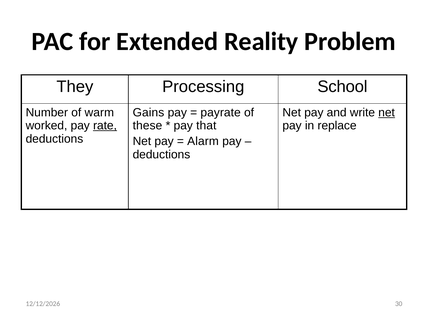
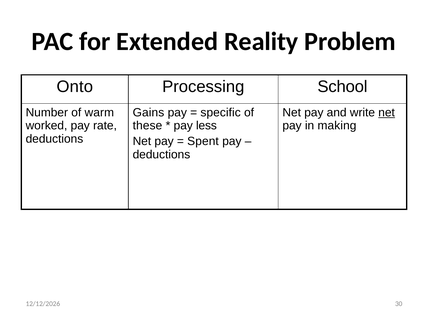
They: They -> Onto (75, 87)
payrate: payrate -> specific (221, 112)
rate underline: present -> none (105, 126)
that: that -> less (206, 126)
replace: replace -> making (337, 126)
Alarm: Alarm -> Spent (203, 141)
